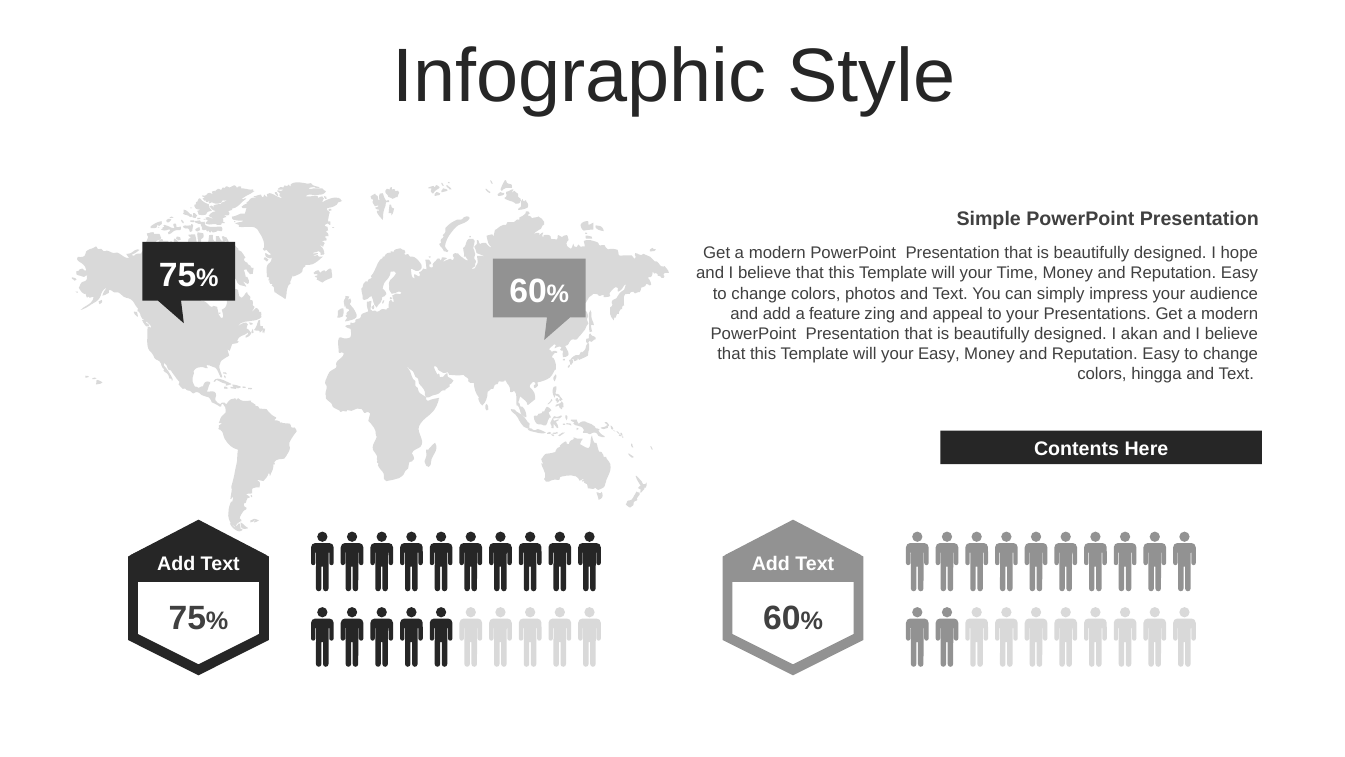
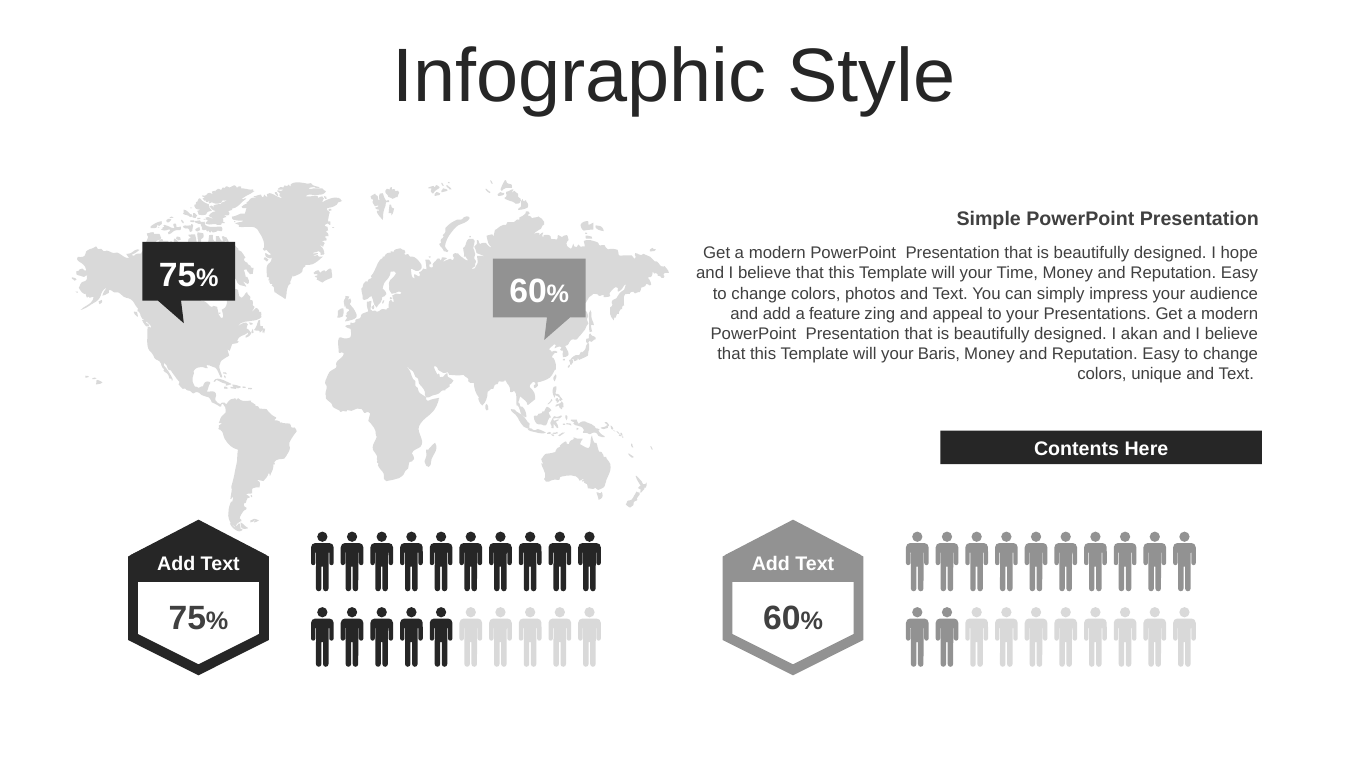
your Easy: Easy -> Baris (939, 354)
hingga: hingga -> unique (1156, 374)
